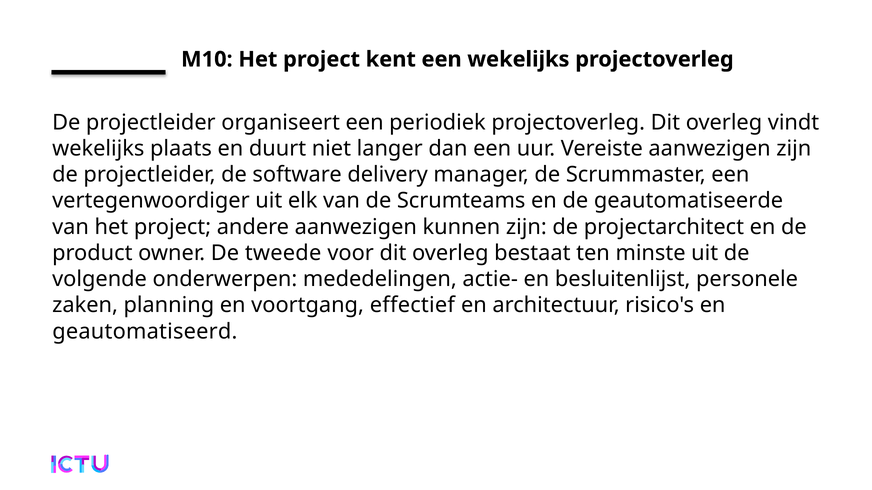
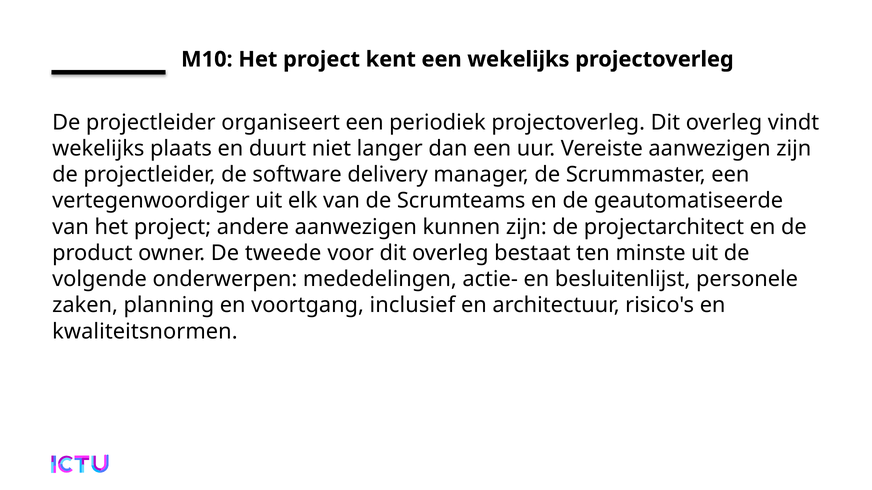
effectief: effectief -> inclusief (412, 306)
geautomatiseerd: geautomatiseerd -> kwaliteitsnormen (145, 332)
